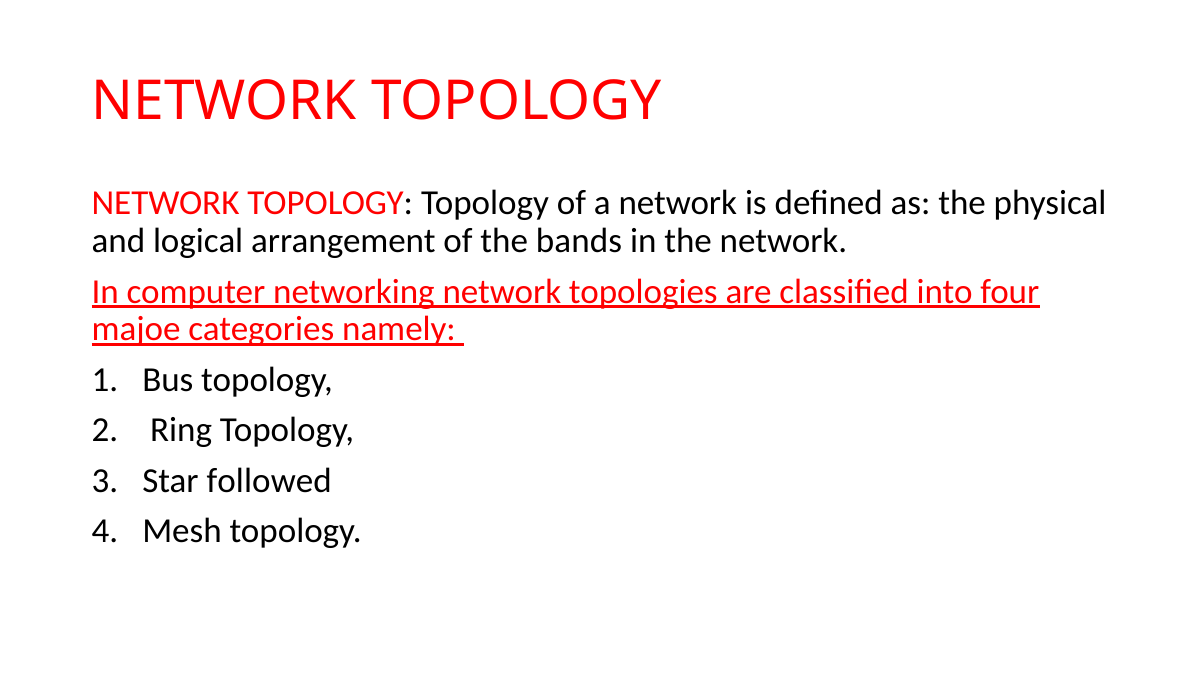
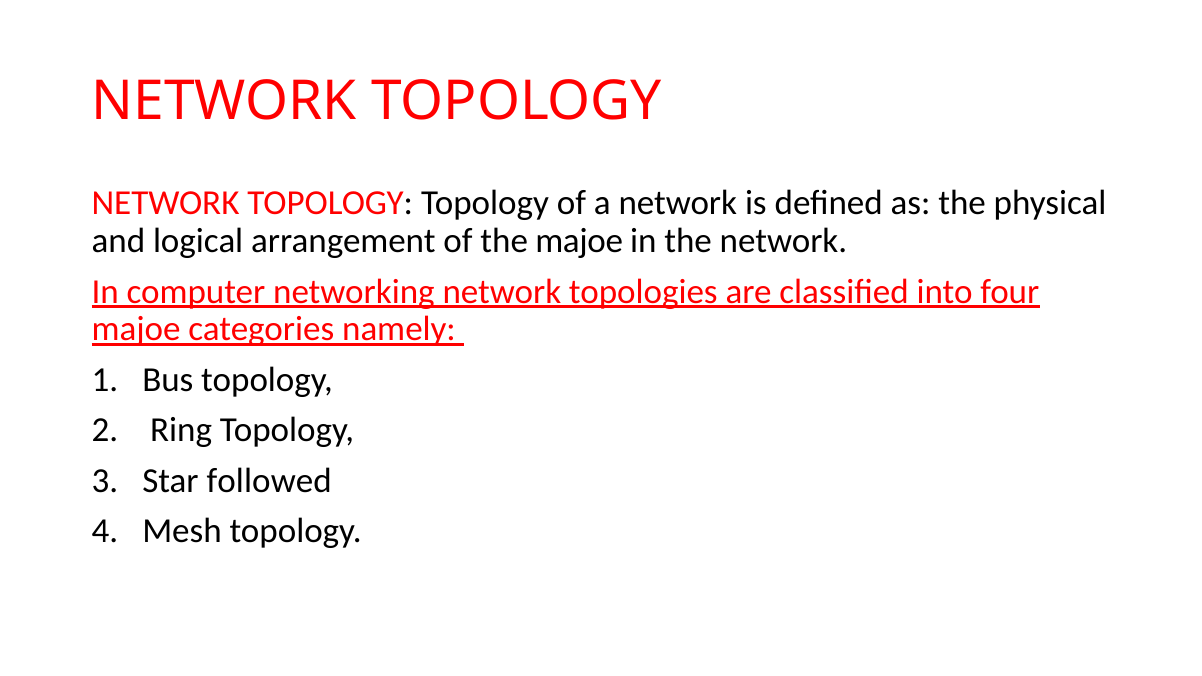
the bands: bands -> majoe (579, 241)
